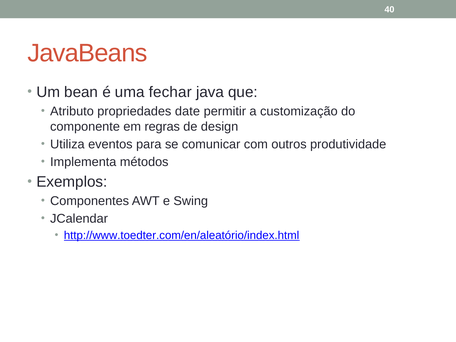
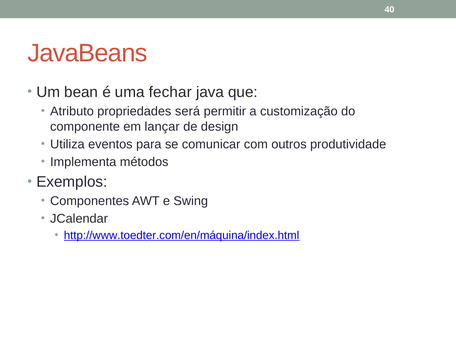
date: date -> será (187, 111)
regras: regras -> lançar (162, 127)
http://www.toedter.com/en/aleatório/index.html: http://www.toedter.com/en/aleatório/index.html -> http://www.toedter.com/en/máquina/index.html (182, 235)
